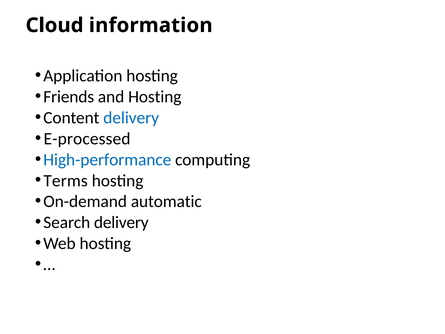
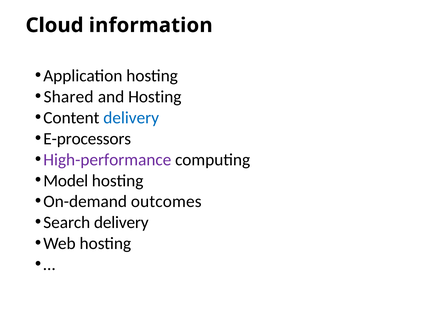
Friends: Friends -> Shared (69, 97)
E-processed: E-processed -> E-processors (87, 139)
High-performance colour: blue -> purple (107, 160)
Terms: Terms -> Model (66, 181)
automatic: automatic -> outcomes (166, 201)
